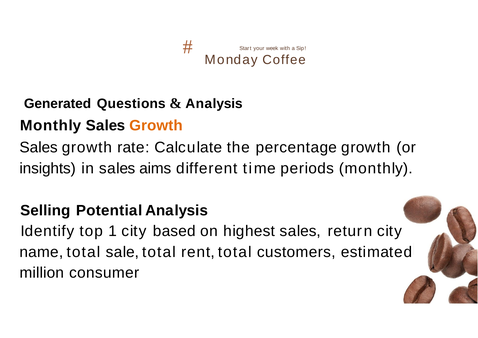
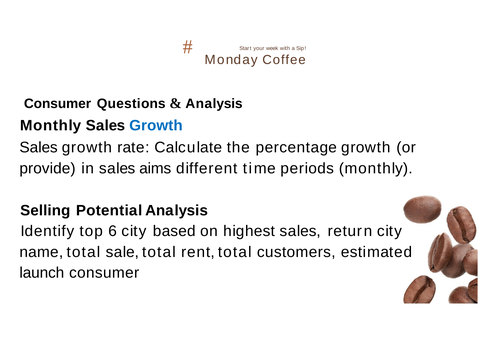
Generated: Generated -> Consumer (58, 104)
Growth colour: orange -> blue (156, 125)
insights: insights -> provide (47, 169)
1: 1 -> 6 (113, 231)
million: million -> launch (42, 273)
